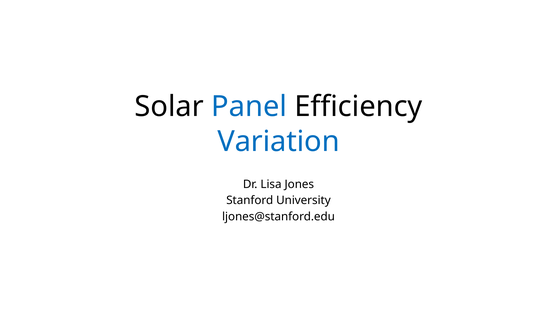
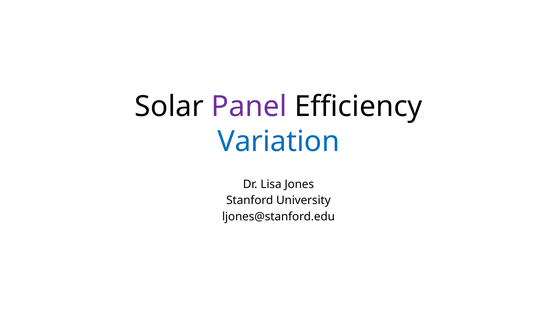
Panel colour: blue -> purple (249, 106)
